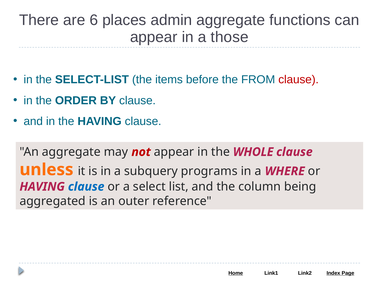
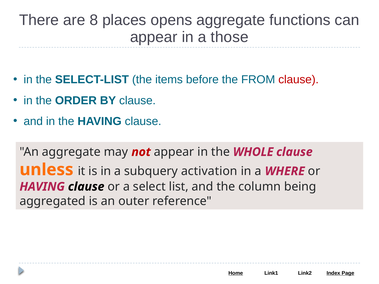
6: 6 -> 8 (94, 20)
admin: admin -> opens (171, 20)
programs: programs -> activation (209, 171)
clause colour: blue -> black (86, 187)
